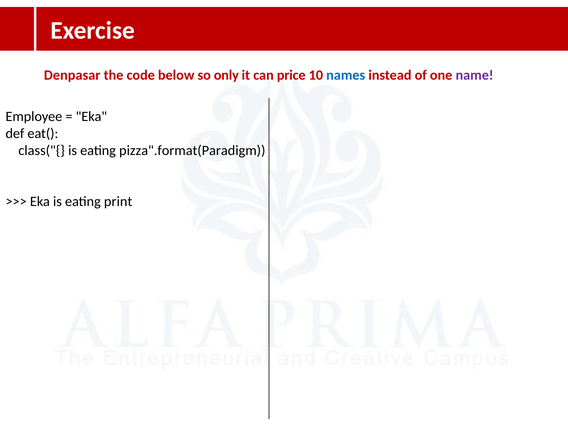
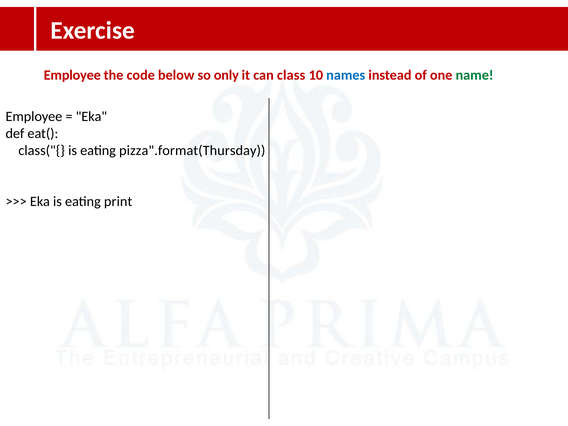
Denpasar: Denpasar -> Employee (72, 75)
price: price -> class (291, 75)
name colour: purple -> green (475, 75)
pizza".format(Paradigm: pizza".format(Paradigm -> pizza".format(Thursday (192, 150)
